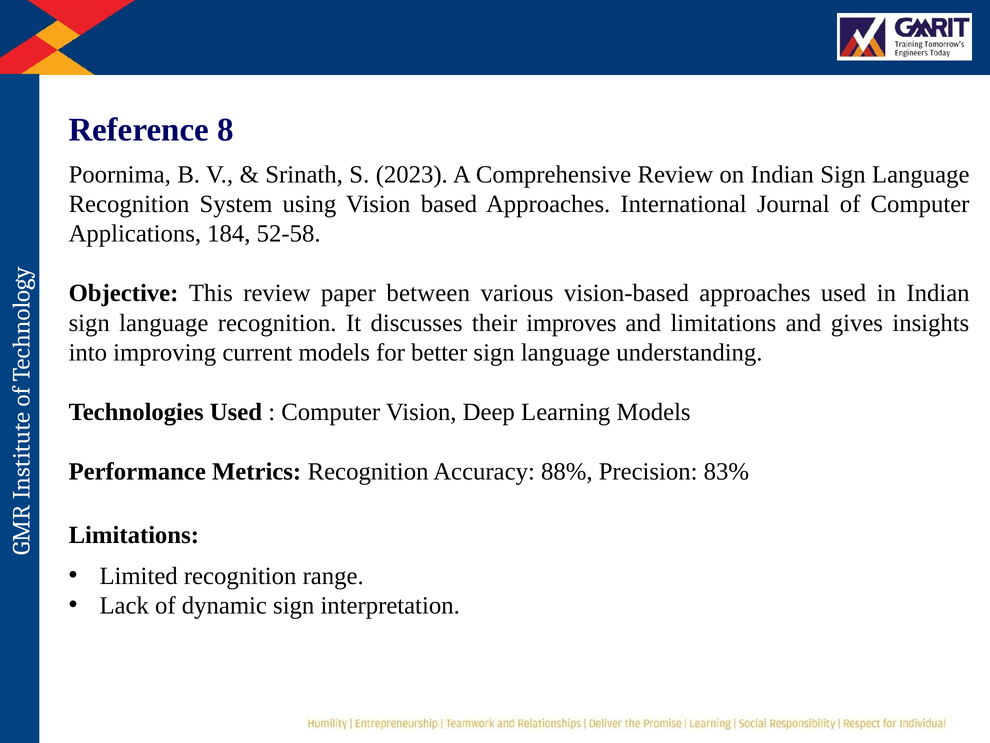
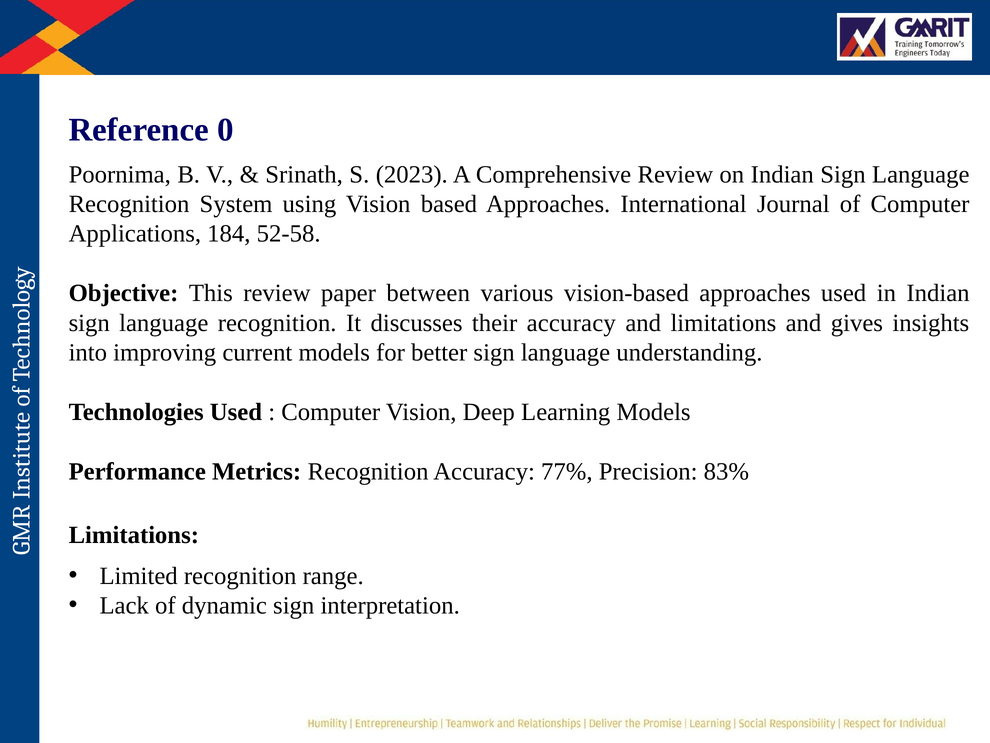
8: 8 -> 0 (225, 130)
their improves: improves -> accuracy (571, 323)
88%: 88% -> 77% (567, 471)
